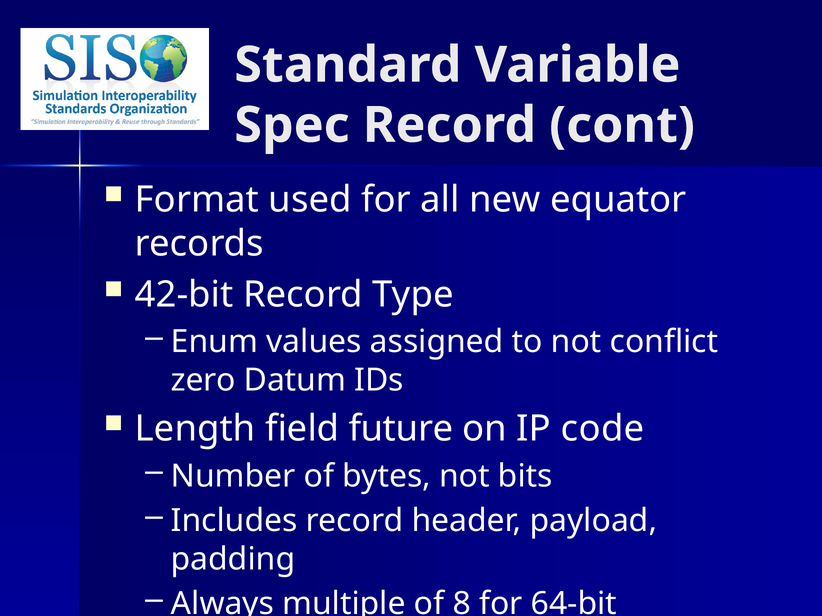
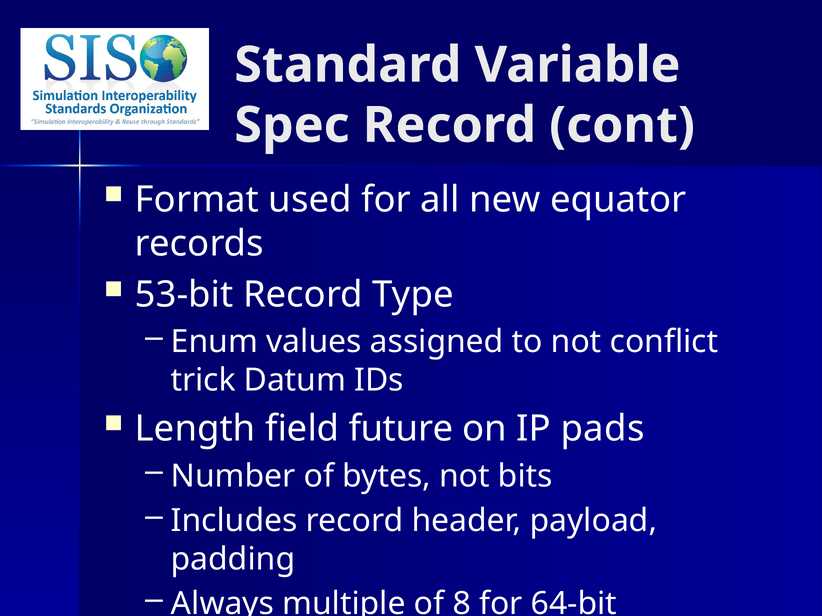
42-bit: 42-bit -> 53-bit (184, 295)
zero: zero -> trick (203, 380)
code: code -> pads (603, 429)
